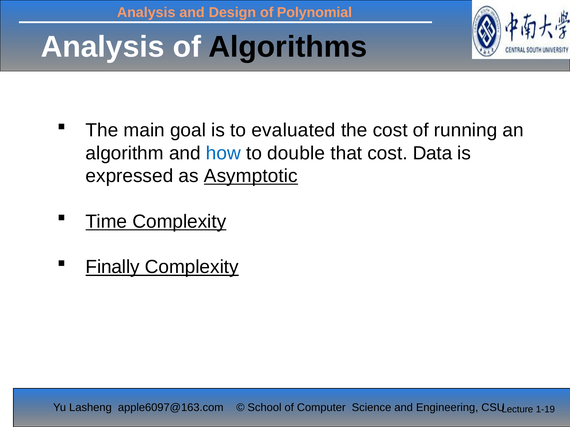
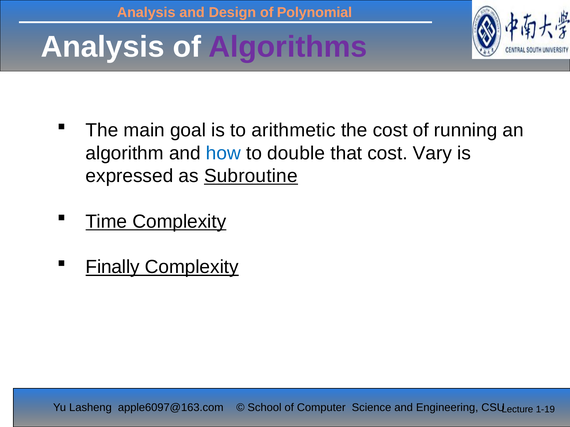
Algorithms colour: black -> purple (288, 47)
evaluated: evaluated -> arithmetic (293, 131)
Data: Data -> Vary (432, 153)
Asymptotic: Asymptotic -> Subroutine (251, 176)
